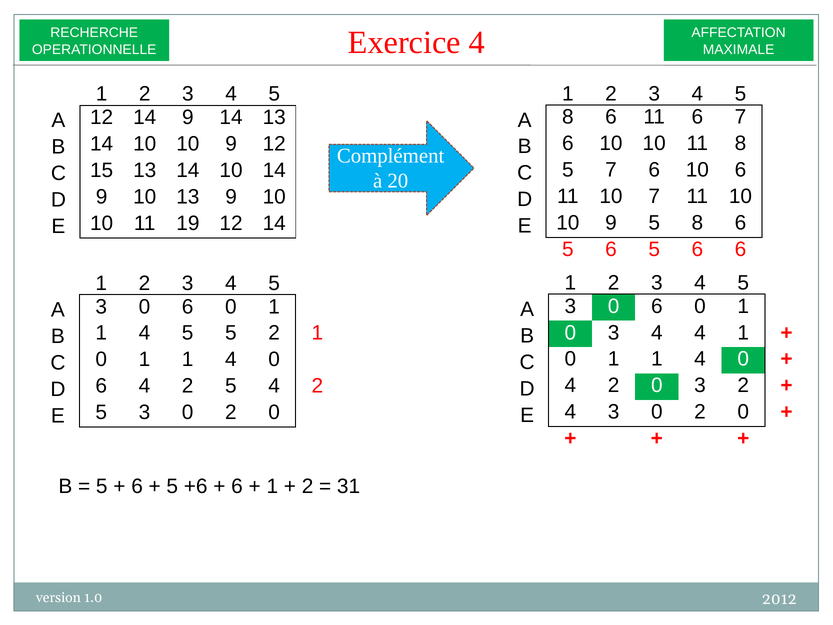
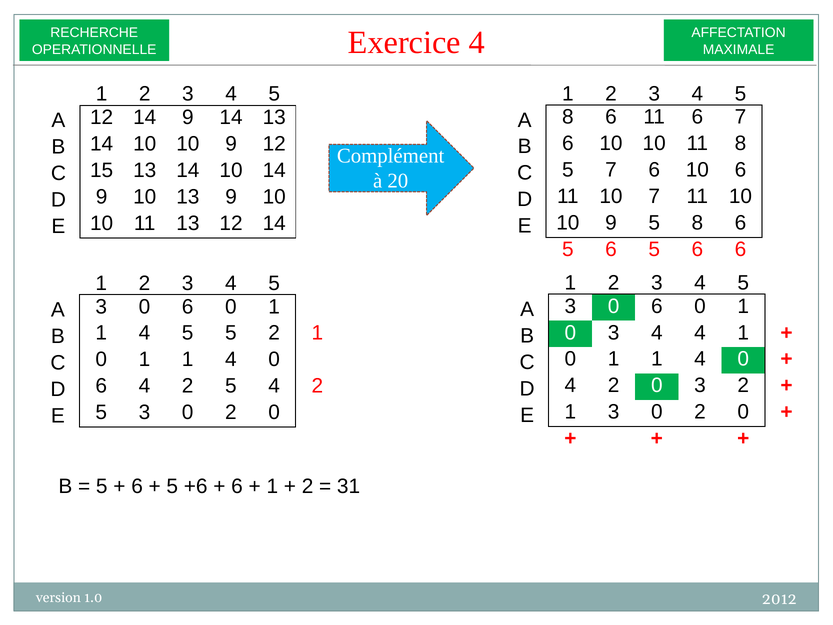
11 19: 19 -> 13 (188, 223)
E 4: 4 -> 1 (570, 412)
